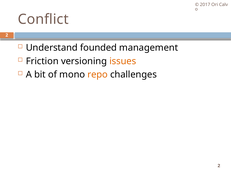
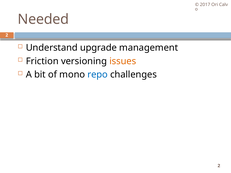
Conflict: Conflict -> Needed (43, 19)
founded: founded -> upgrade (98, 48)
repo colour: orange -> blue (98, 75)
